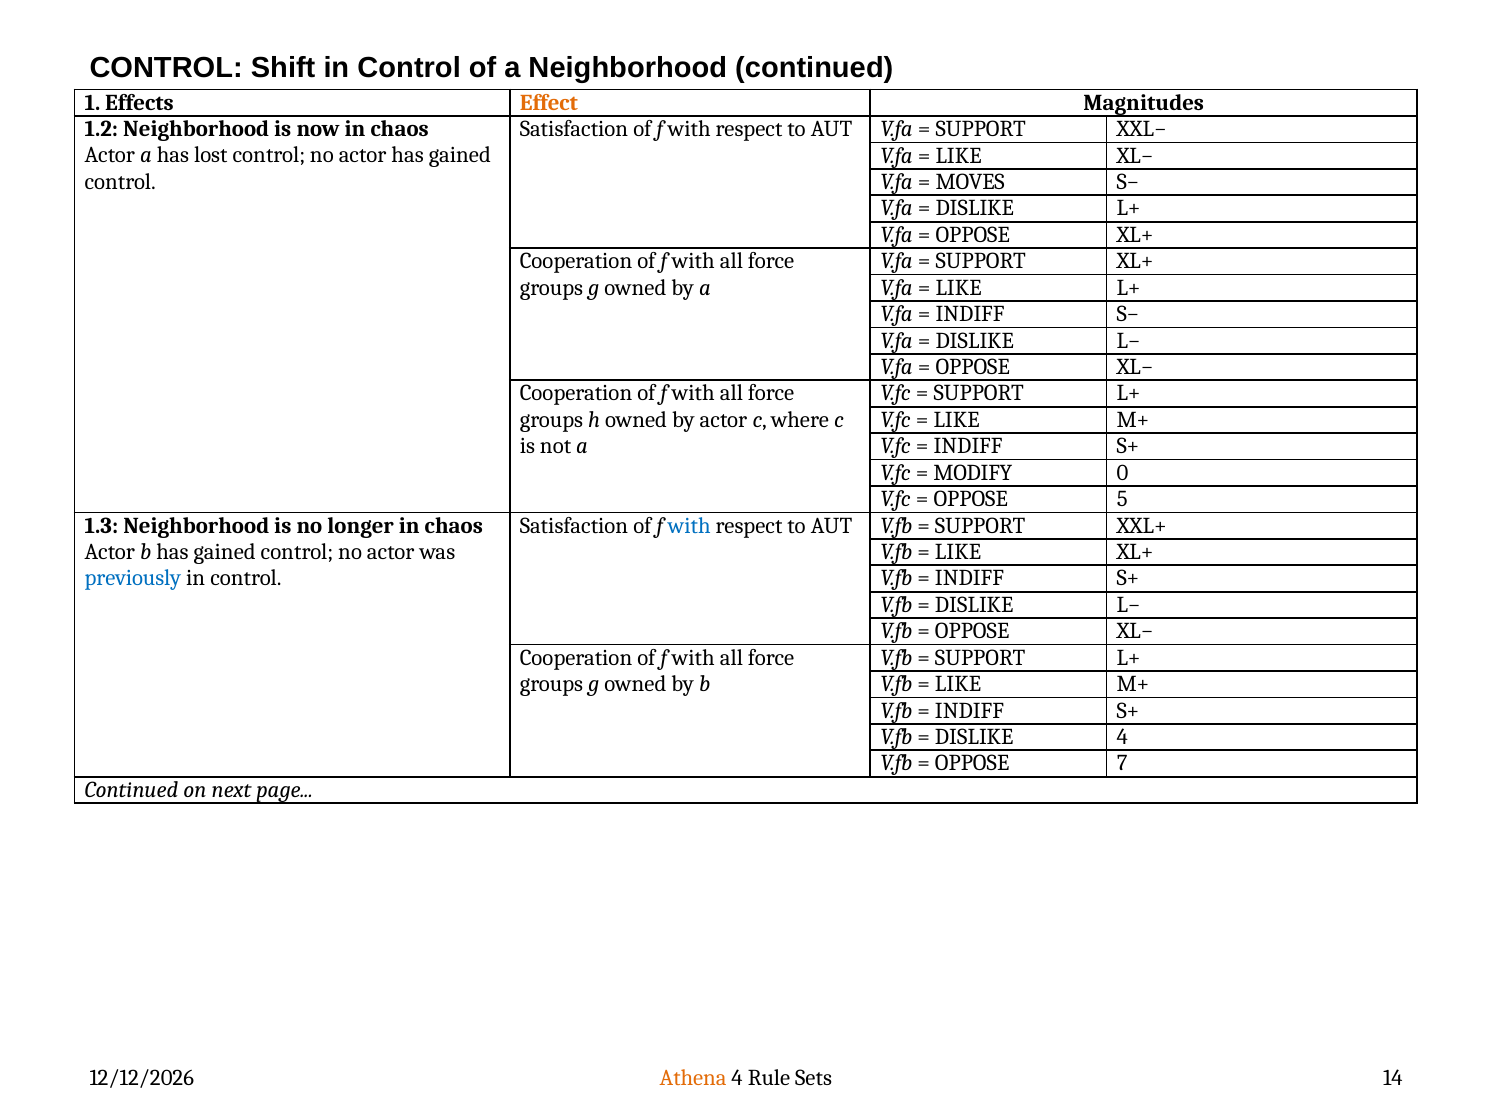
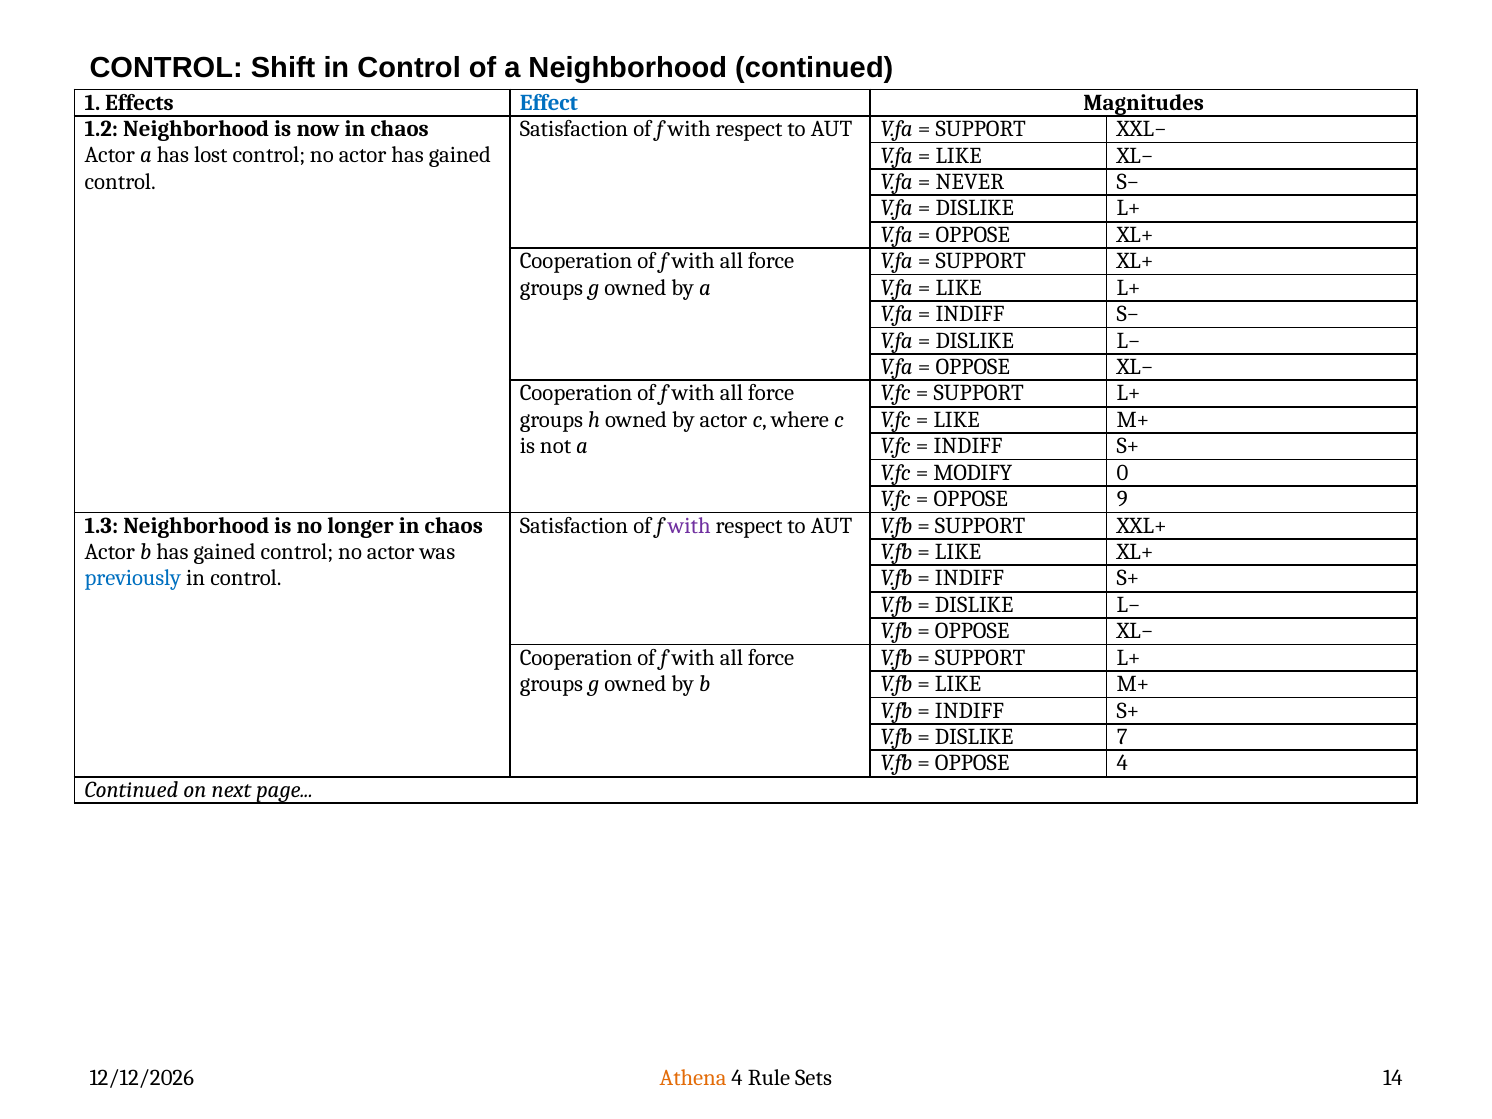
Effect colour: orange -> blue (549, 103)
MOVES: MOVES -> NEVER (970, 182)
5: 5 -> 9 (1122, 499)
with colour: blue -> purple (689, 526)
DISLIKE 4: 4 -> 7 (1122, 737)
OPPOSE 7: 7 -> 4 (1122, 763)
